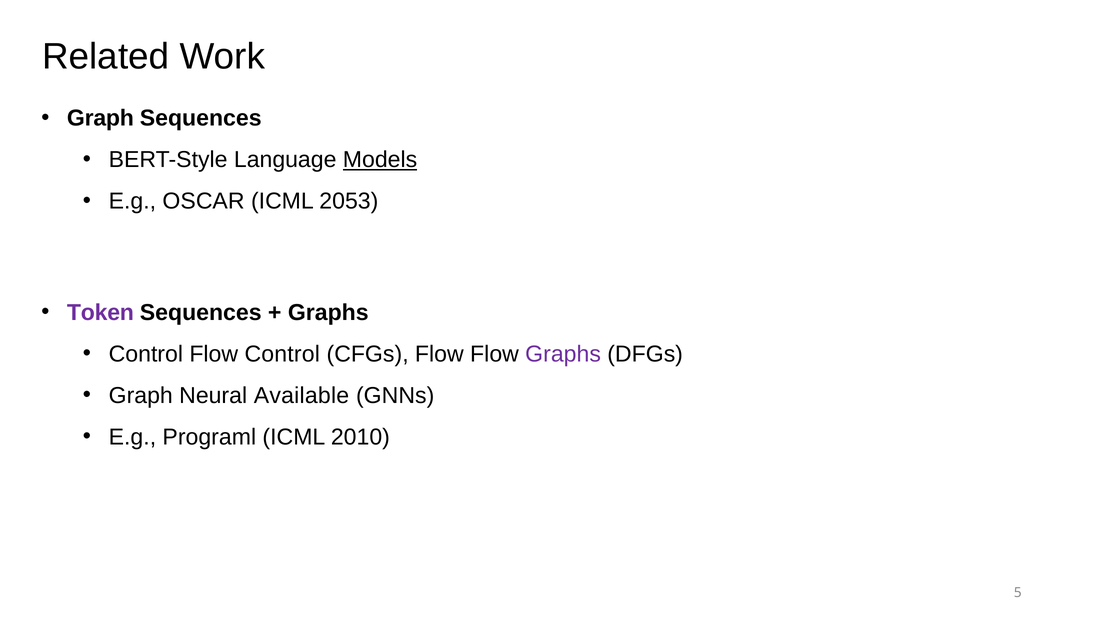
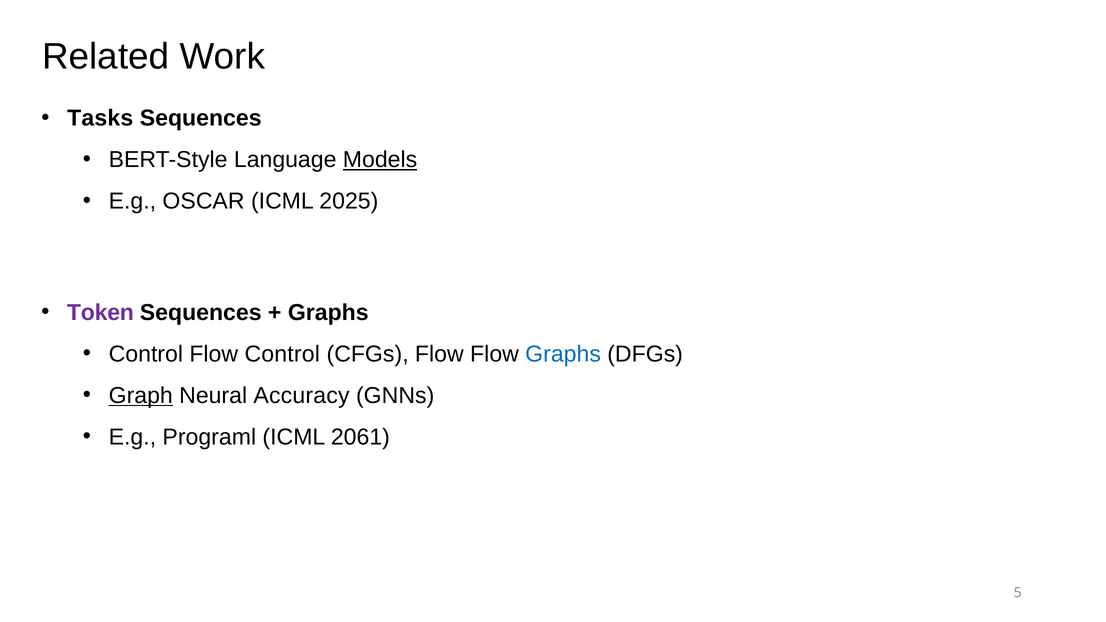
Graph: Graph -> Tasks (100, 118)
2053: 2053 -> 2025 (349, 201)
Graphs colour: purple -> blue (563, 354)
Graph underline: none -> present (141, 396)
Available: Available -> Accuracy (302, 396)
2010: 2010 -> 2061 (360, 437)
